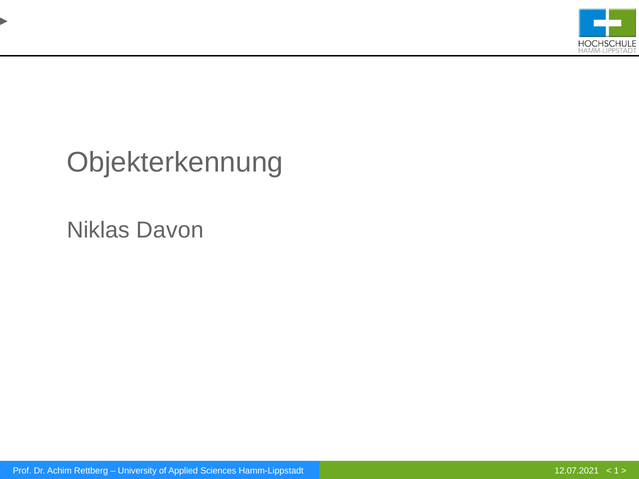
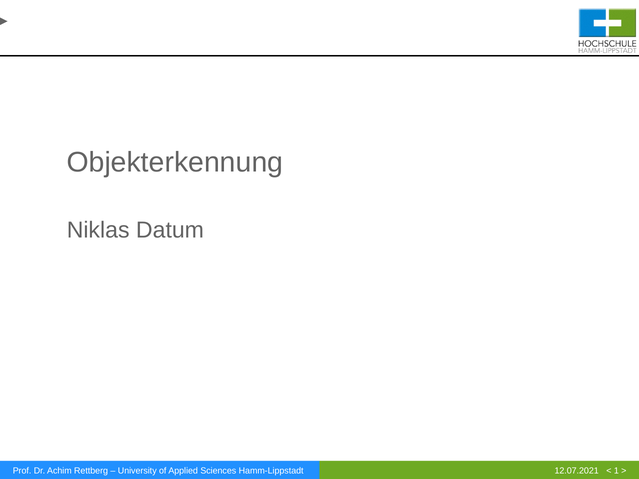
Davon: Davon -> Datum (170, 230)
